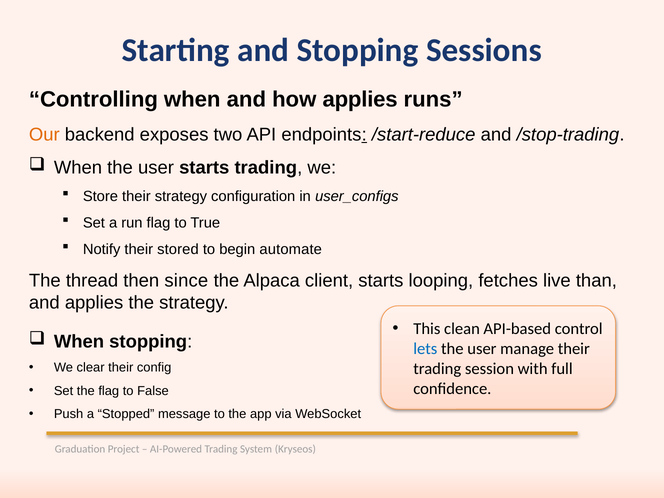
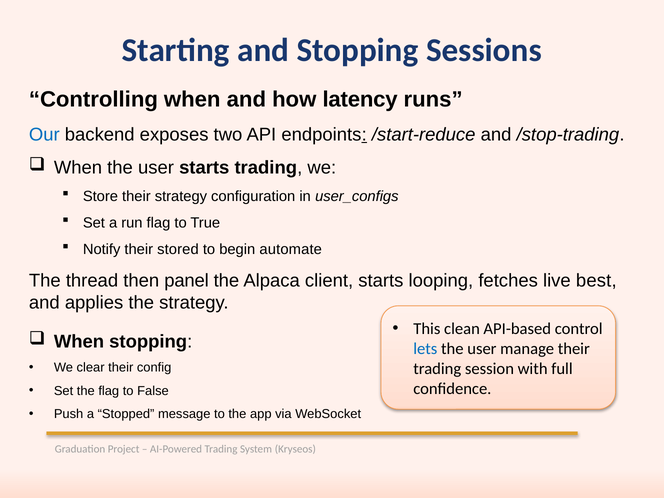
how applies: applies -> latency (360, 99)
Our colour: orange -> blue (44, 135)
since: since -> panel (187, 281)
than: than -> best (596, 281)
